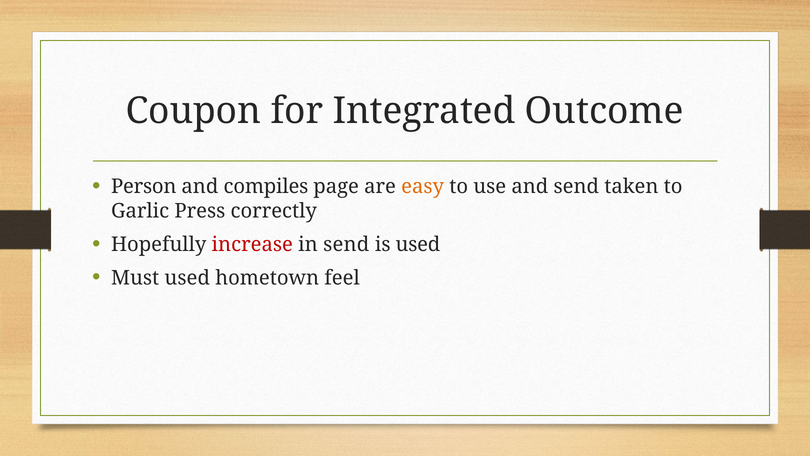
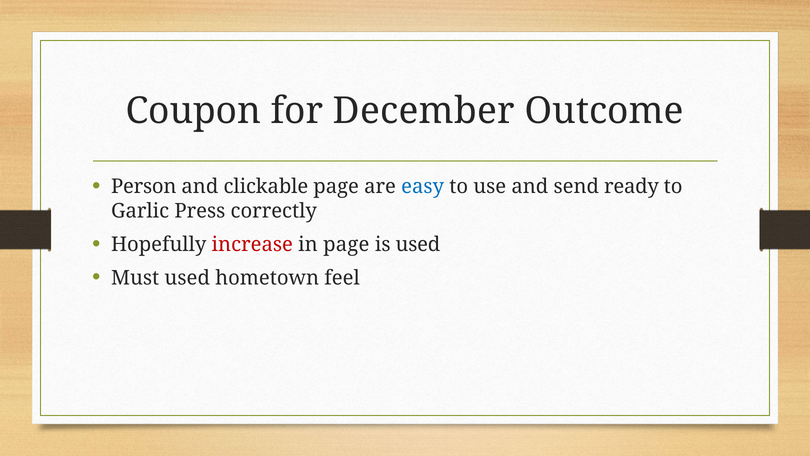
Integrated: Integrated -> December (424, 111)
compiles: compiles -> clickable (266, 186)
easy colour: orange -> blue (423, 186)
taken: taken -> ready (631, 186)
in send: send -> page (346, 244)
